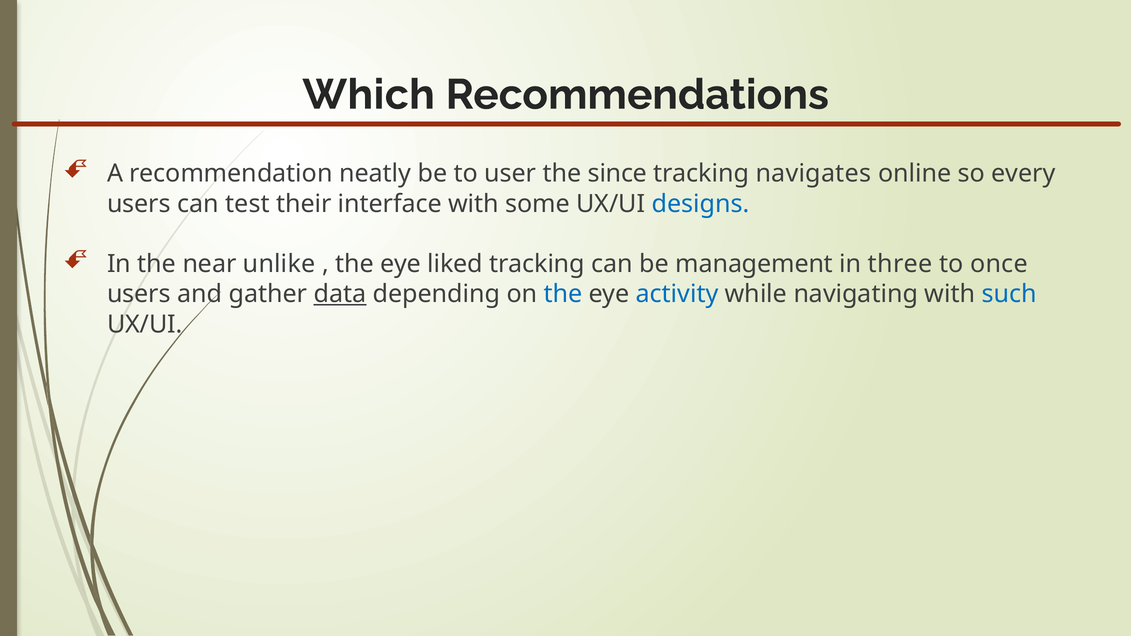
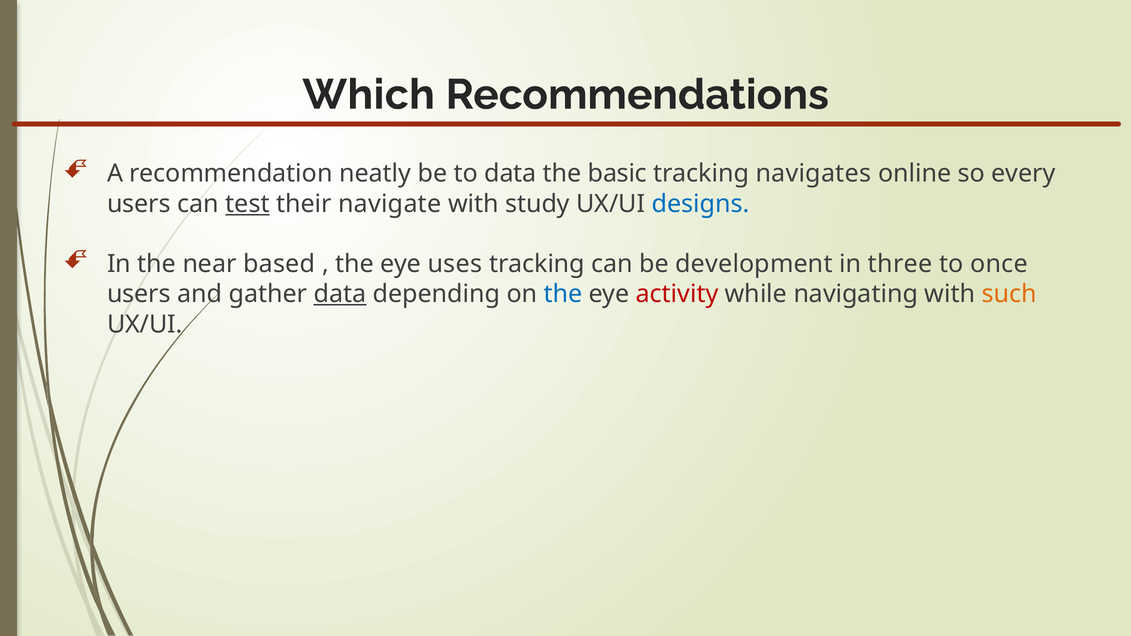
to user: user -> data (510, 174)
since: since -> basic (617, 174)
test underline: none -> present (248, 204)
interface: interface -> navigate (390, 204)
some: some -> study (538, 204)
unlike: unlike -> based (279, 264)
liked: liked -> uses (455, 264)
management: management -> development (754, 264)
activity colour: blue -> red (677, 294)
such colour: blue -> orange (1009, 294)
